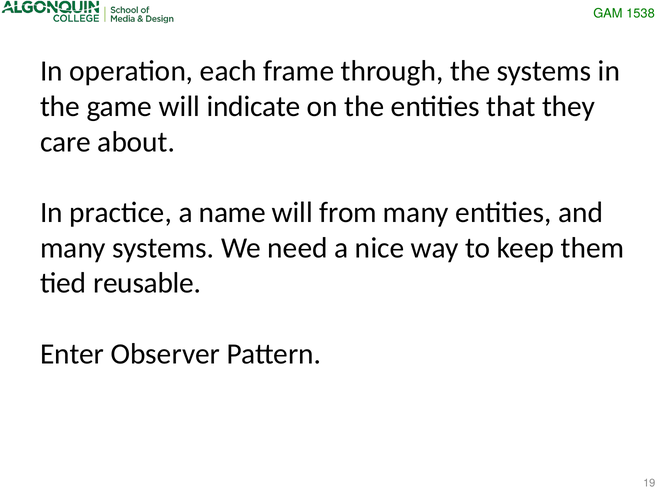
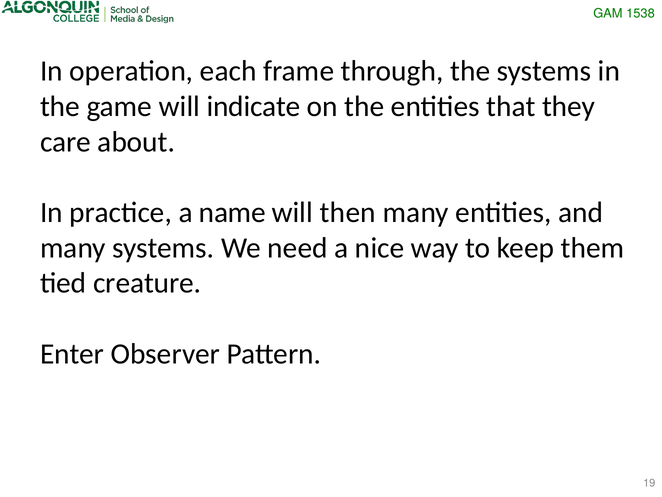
from: from -> then (348, 212)
reusable: reusable -> creature (147, 283)
